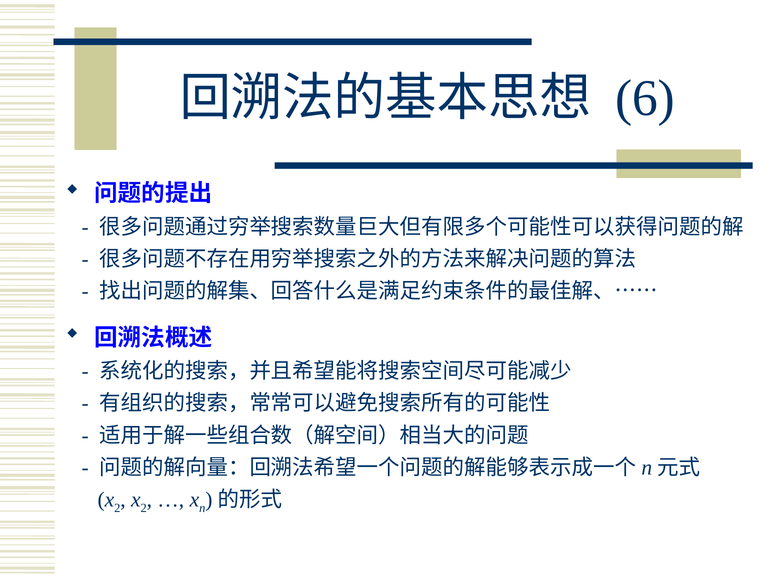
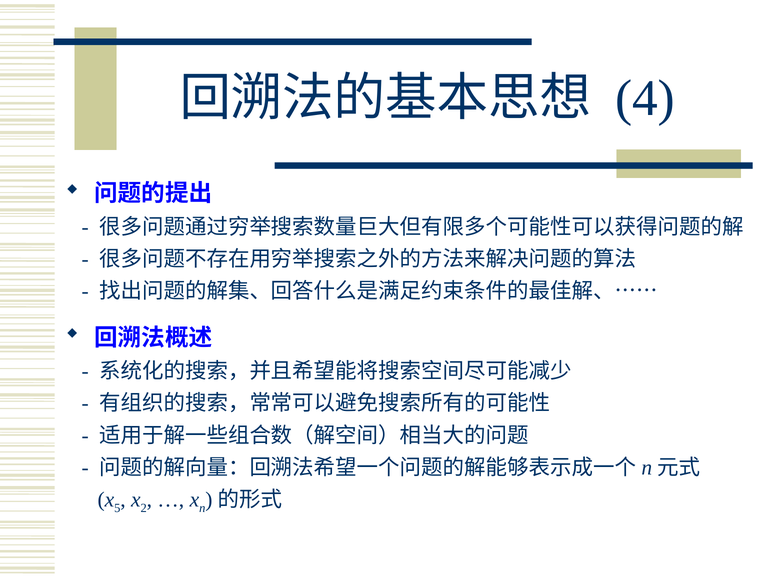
6: 6 -> 4 (645, 98)
2: 2 -> 5 (117, 508)
